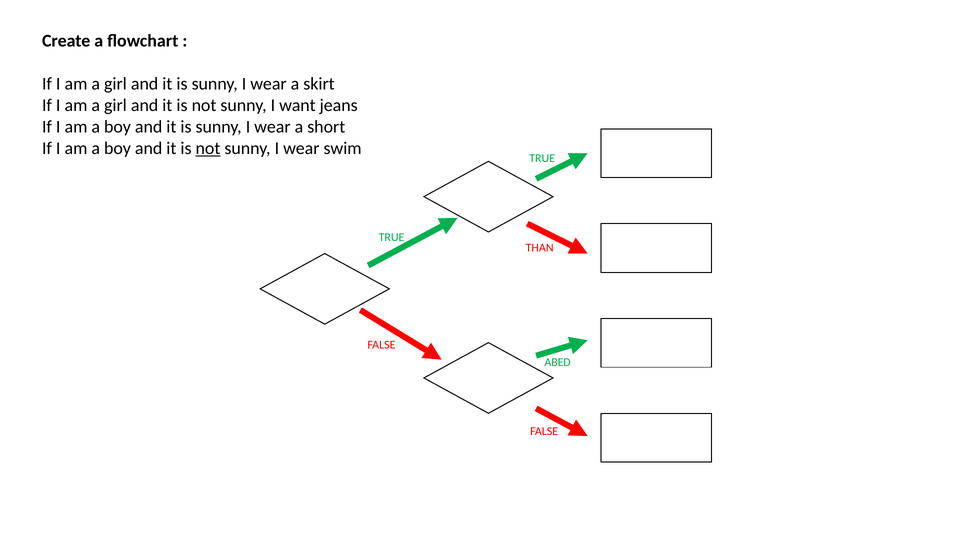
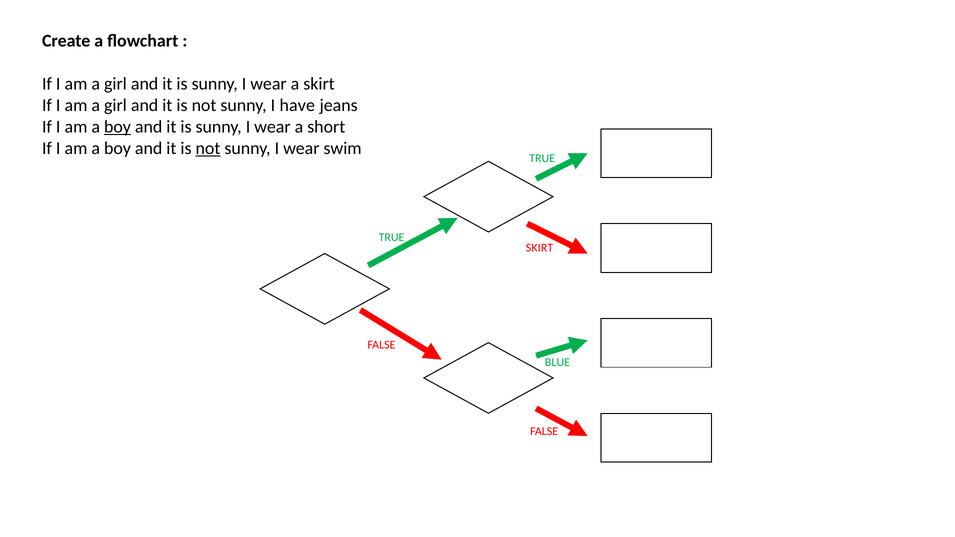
want: want -> have (297, 105)
boy underline: none -> present (117, 127)
THAN: THAN -> SKIRT (540, 248)
ABED: ABED -> BLUE (557, 362)
